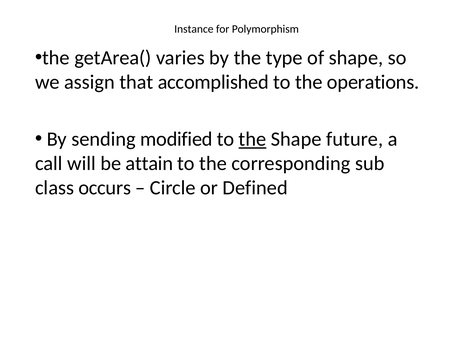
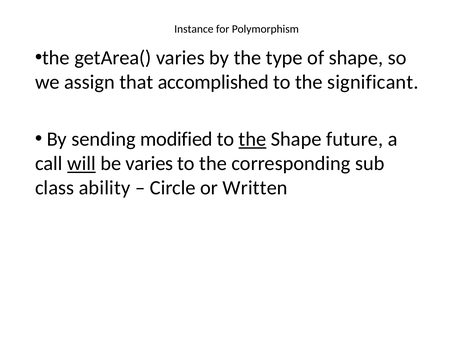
operations: operations -> significant (373, 82)
will underline: none -> present (81, 164)
be attain: attain -> varies (149, 164)
occurs: occurs -> ability (104, 188)
Defined: Defined -> Written (255, 188)
